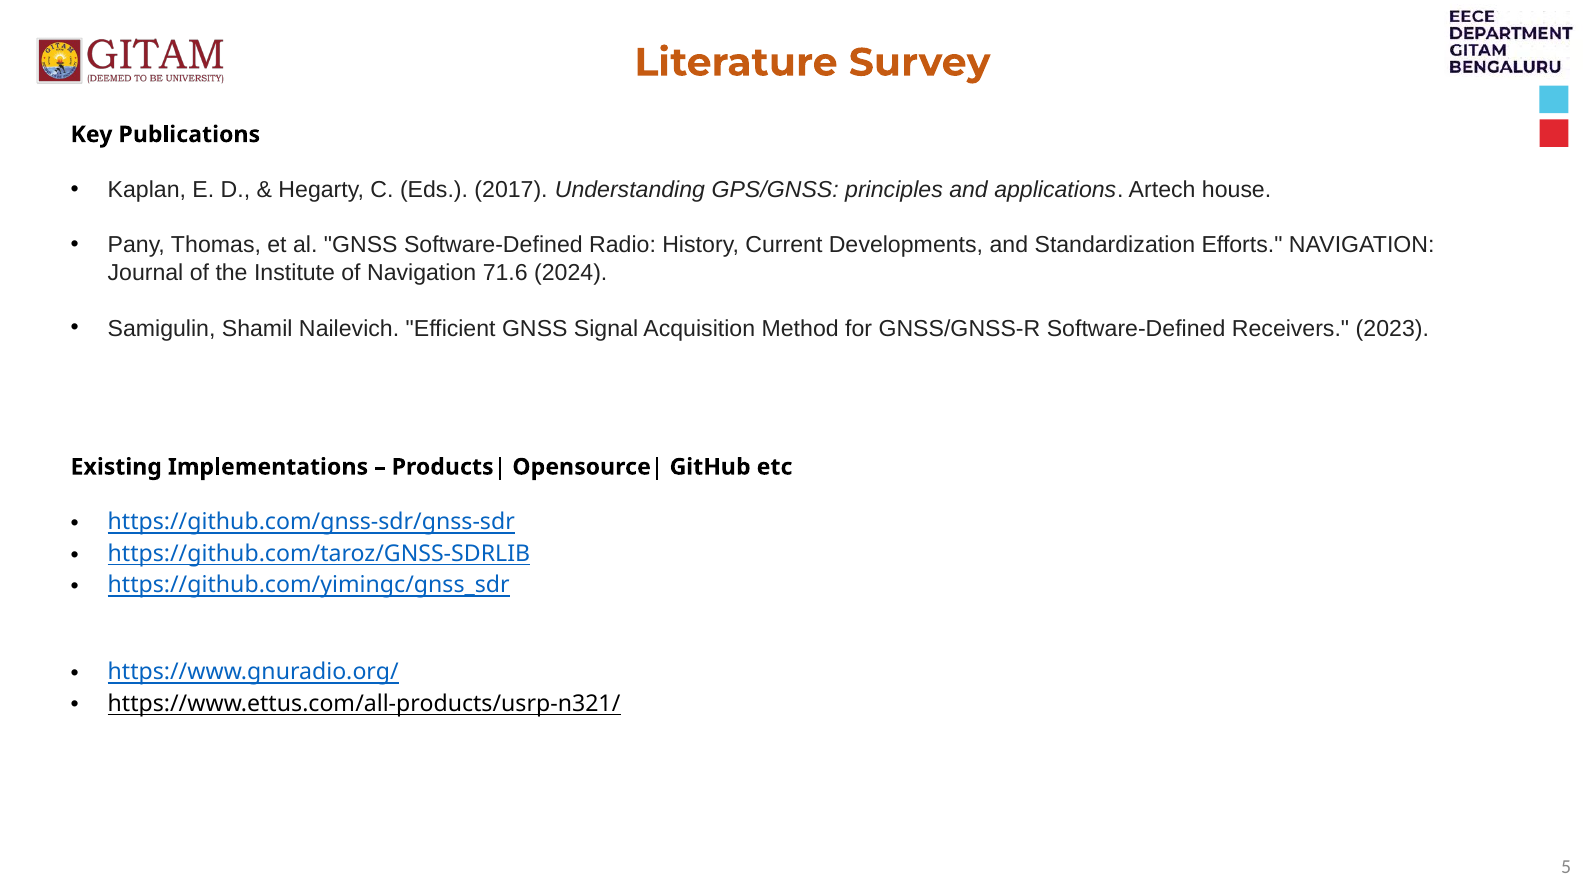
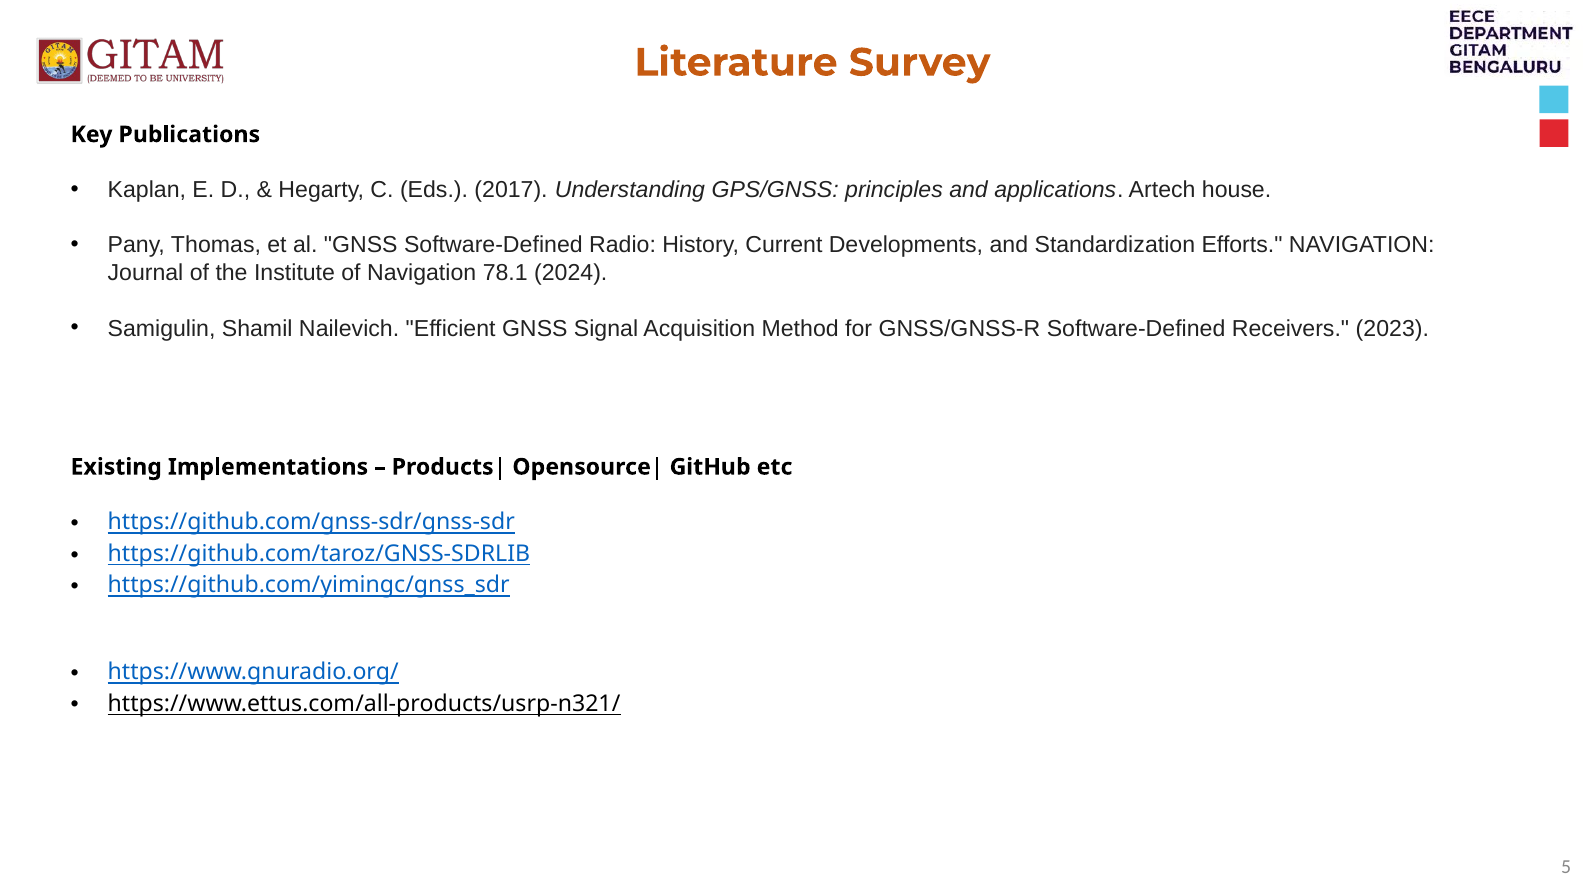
71.6: 71.6 -> 78.1 (505, 273)
